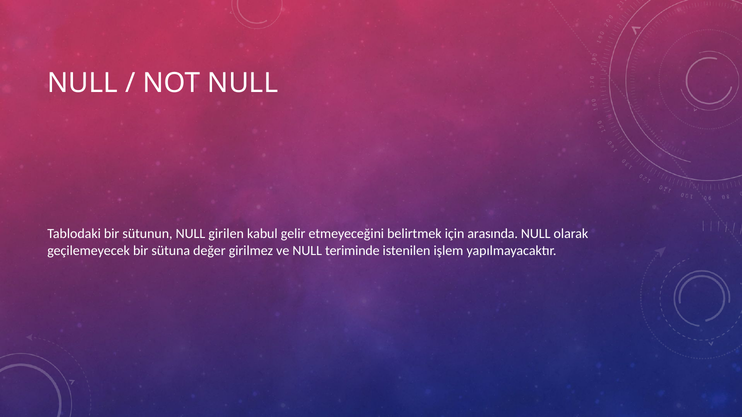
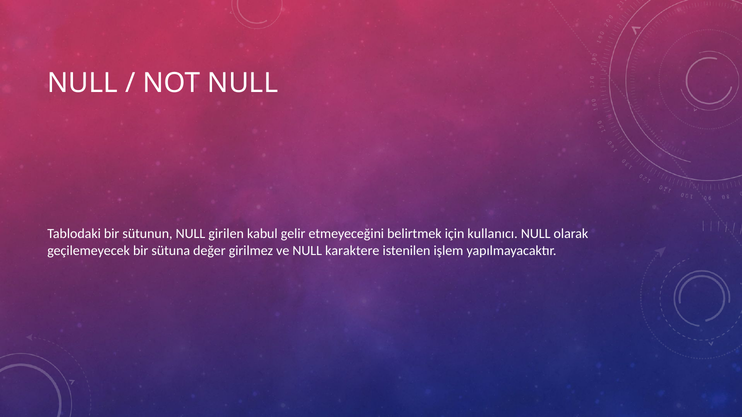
arasında: arasında -> kullanıcı (493, 234)
teriminde: teriminde -> karaktere (352, 251)
